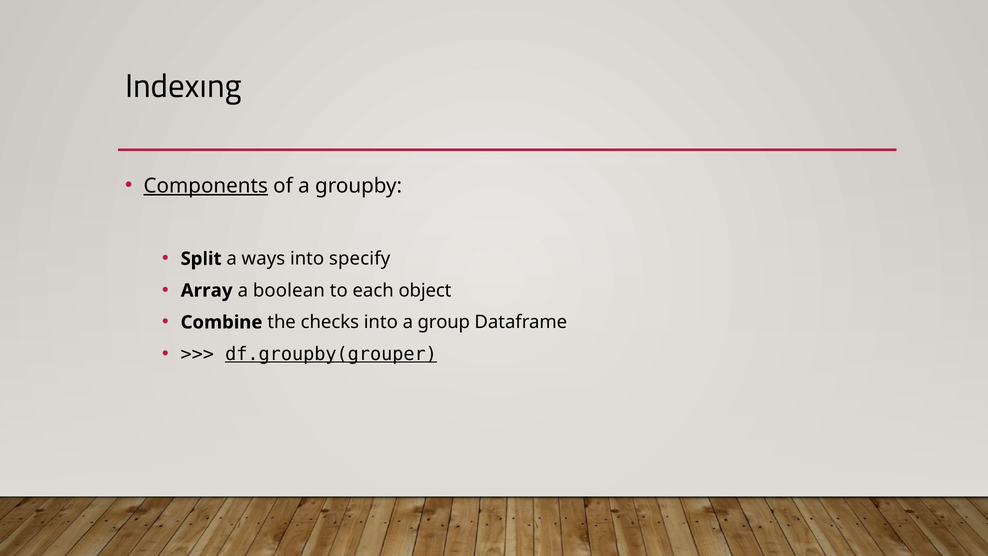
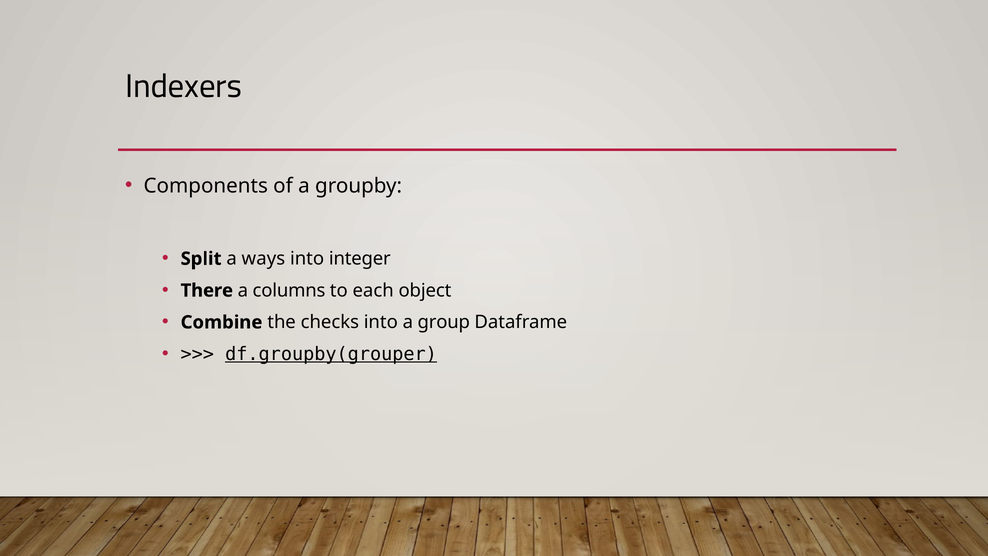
Indexing: Indexing -> Indexers (184, 87)
Components underline: present -> none (206, 186)
specify: specify -> integer (360, 259)
Array: Array -> There (207, 290)
boolean: boolean -> columns (289, 290)
